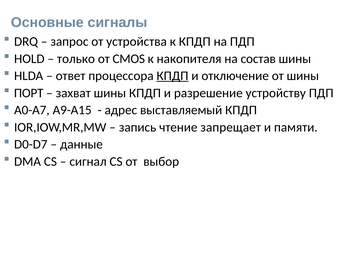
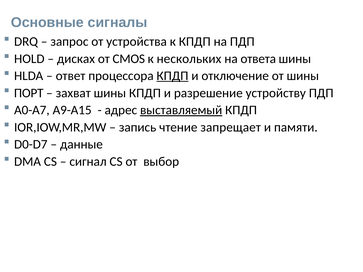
только: только -> дисках (76, 59)
накопителя: накопителя -> нескольких (189, 59)
состав: состав -> ответа (258, 59)
выставляемый underline: none -> present (181, 110)
